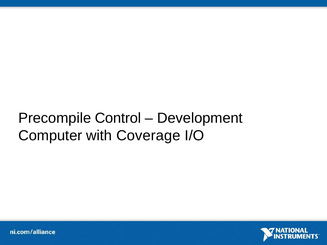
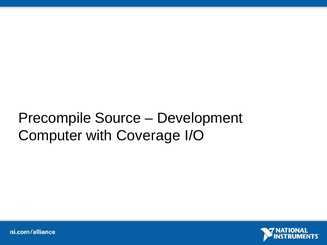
Control: Control -> Source (118, 118)
